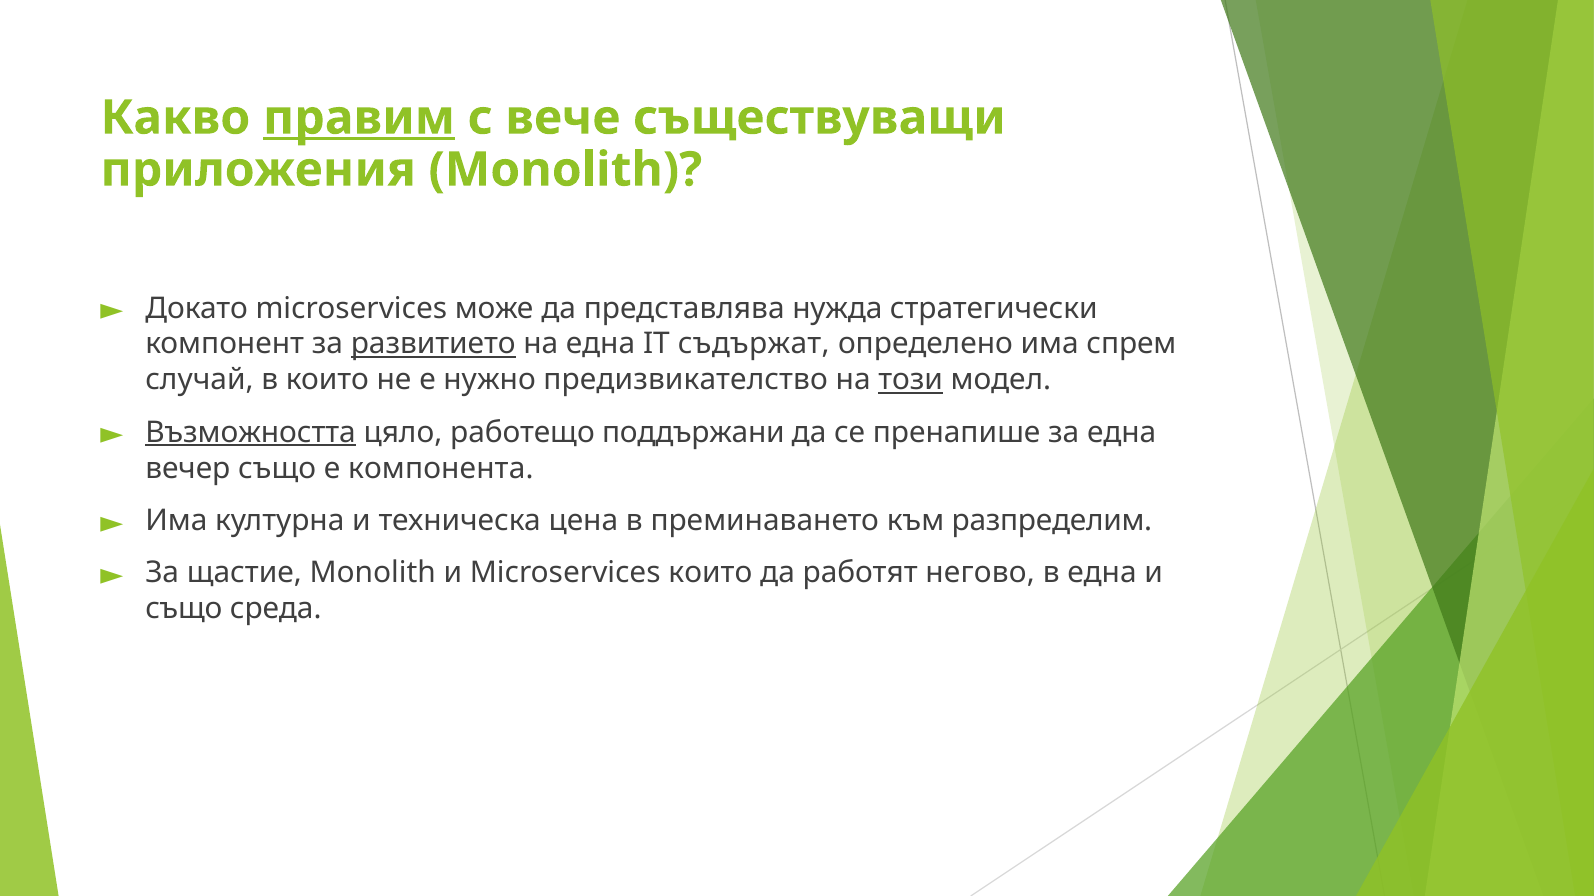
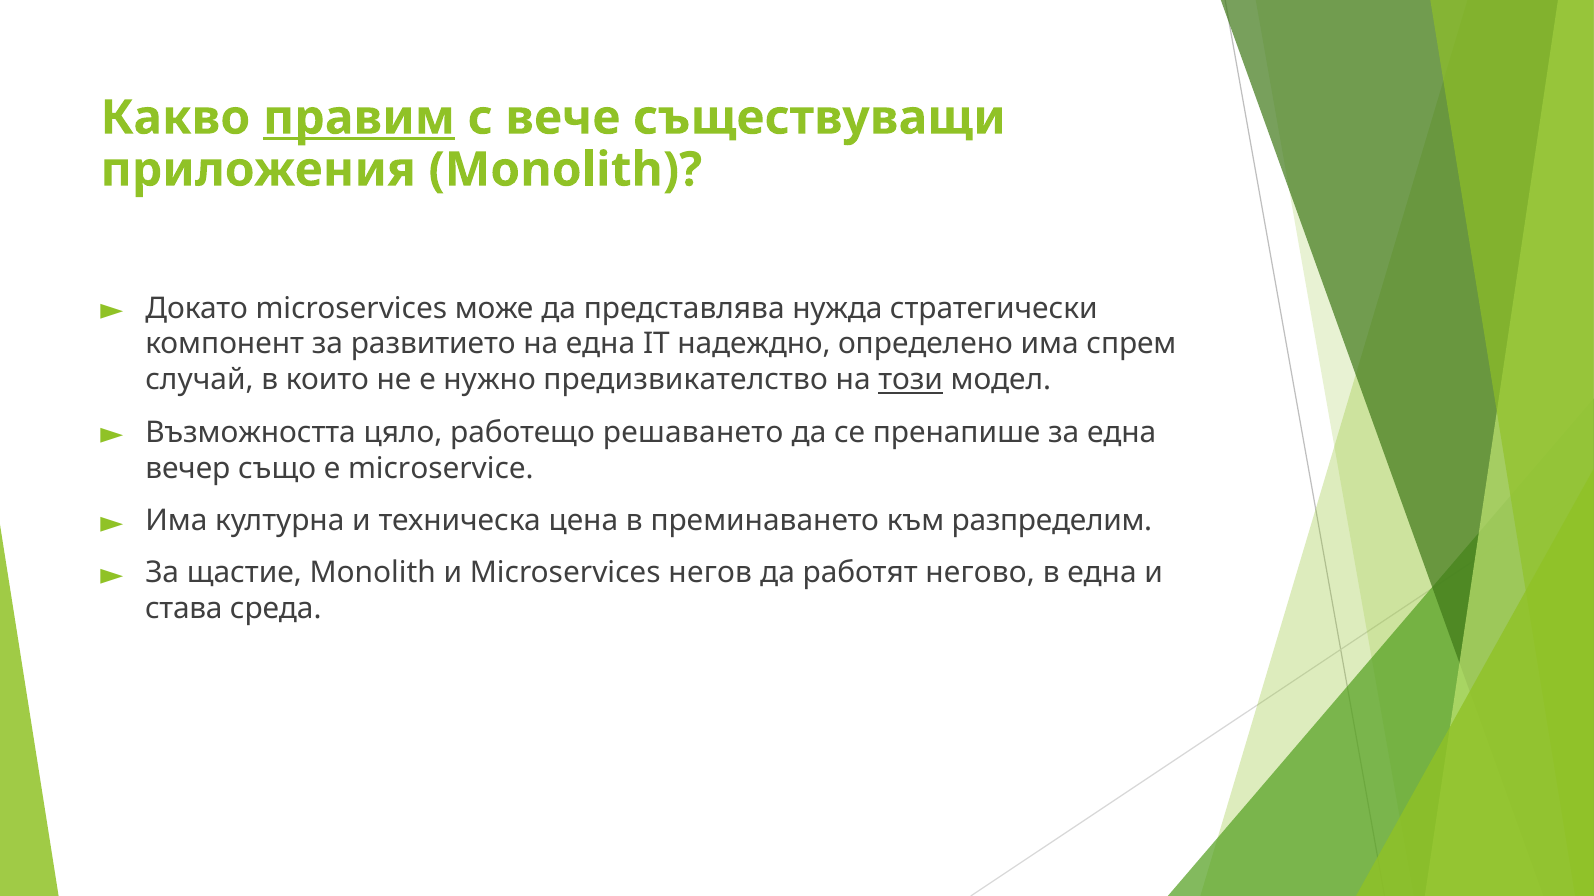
развитието underline: present -> none (433, 344)
съдържат: съдържат -> надеждно (754, 344)
Възможността underline: present -> none (251, 433)
поддържани: поддържани -> решаването (693, 433)
компонента: компонента -> microservice (441, 469)
Microservices които: които -> негов (710, 574)
също: също -> става (184, 609)
